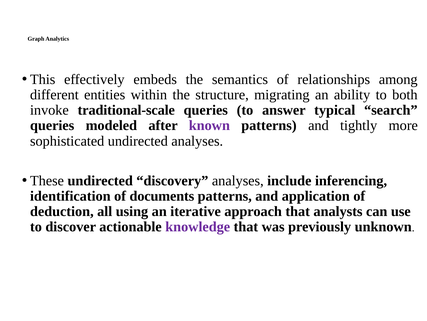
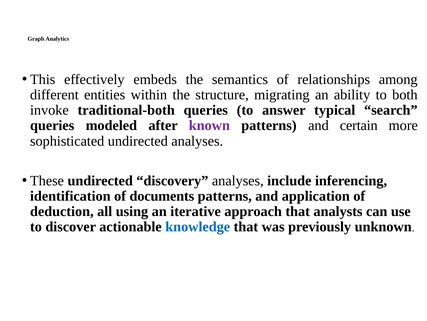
traditional-scale: traditional-scale -> traditional-both (126, 110)
tightly: tightly -> certain (359, 125)
knowledge colour: purple -> blue (198, 226)
